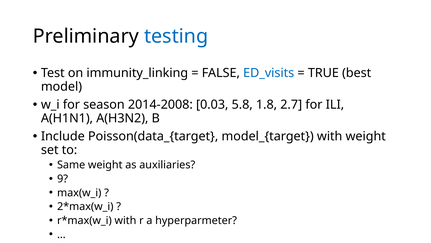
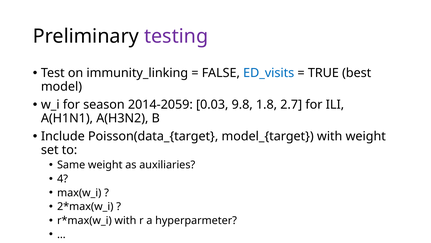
testing colour: blue -> purple (176, 36)
2014-2008: 2014-2008 -> 2014-2059 (160, 105)
5.8: 5.8 -> 9.8 (242, 105)
9: 9 -> 4 (63, 178)
